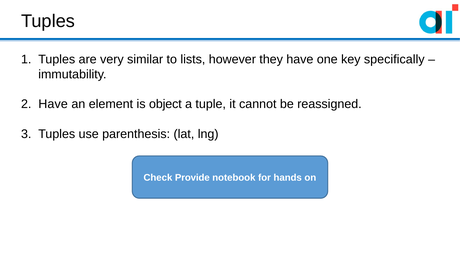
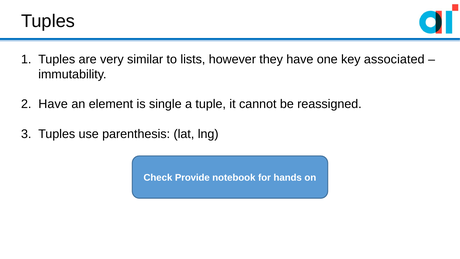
specifically: specifically -> associated (394, 59)
object: object -> single (165, 104)
